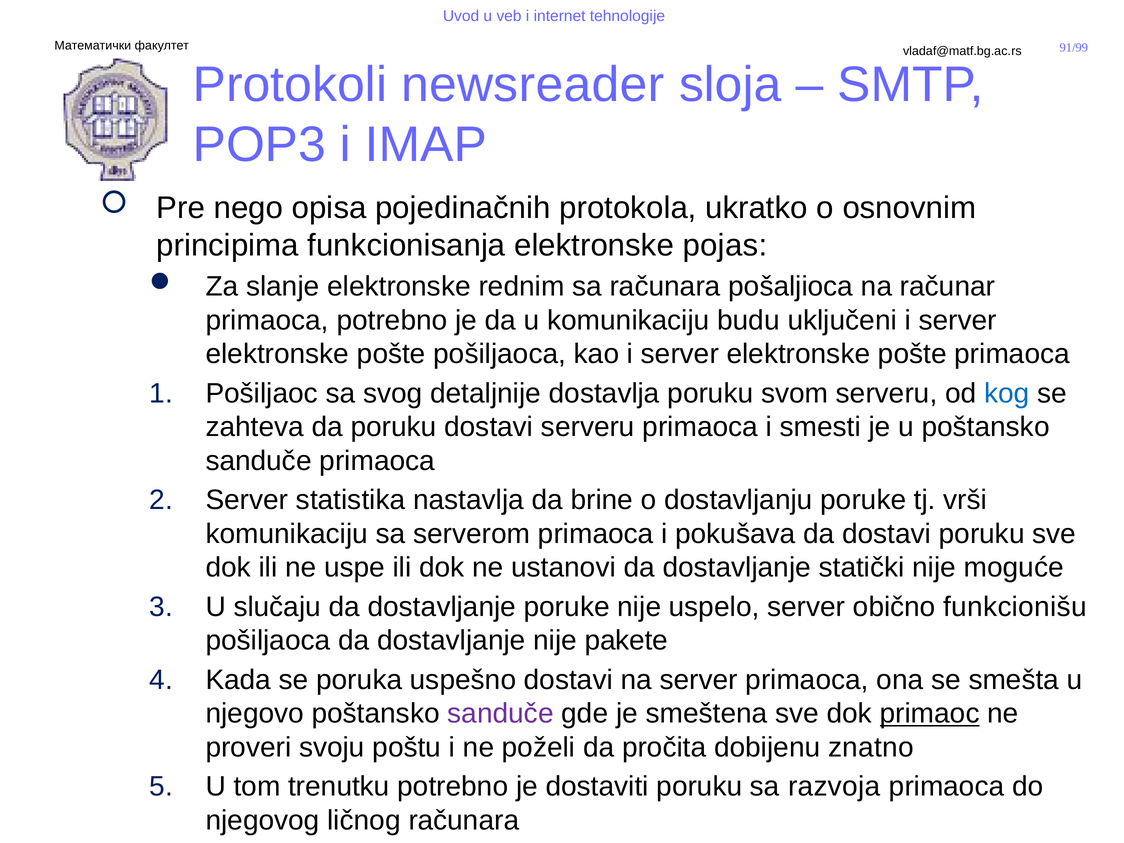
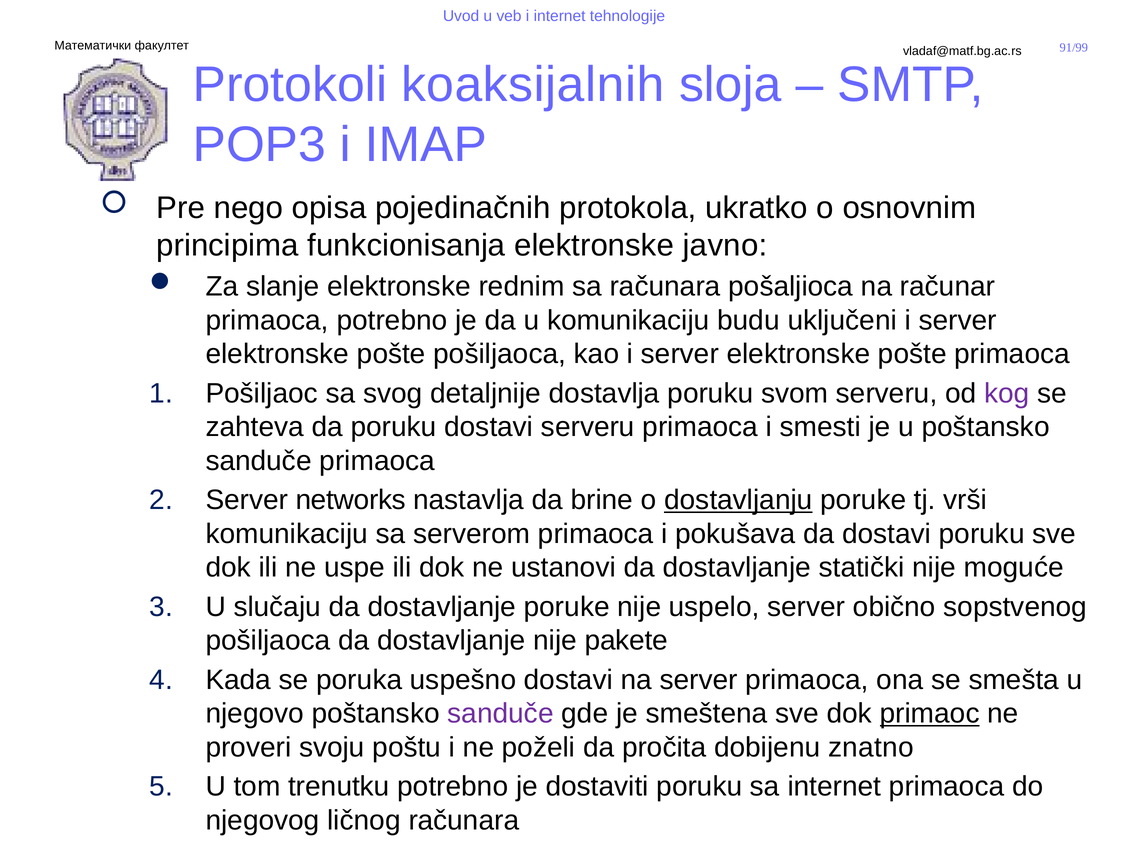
newsreader: newsreader -> koaksijalnih (533, 85)
pojas: pojas -> javno (725, 246)
kog colour: blue -> purple (1007, 393)
statistika: statistika -> networks (351, 500)
dostavljanju underline: none -> present (738, 500)
funkcionišu: funkcionišu -> sopstvenog (1015, 607)
sa razvoja: razvoja -> internet (834, 787)
